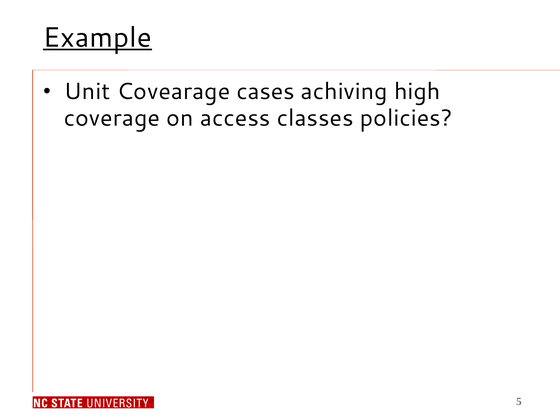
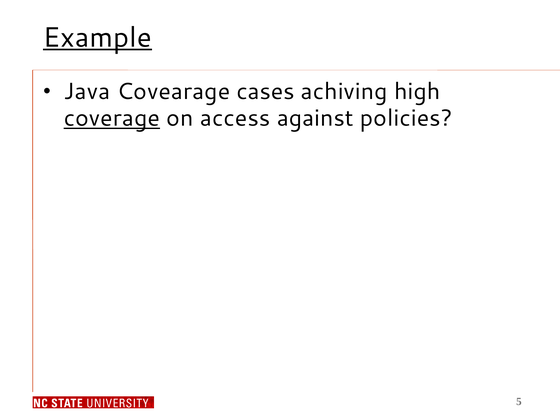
Unit: Unit -> Java (87, 92)
coverage underline: none -> present (112, 118)
classes: classes -> against (315, 118)
